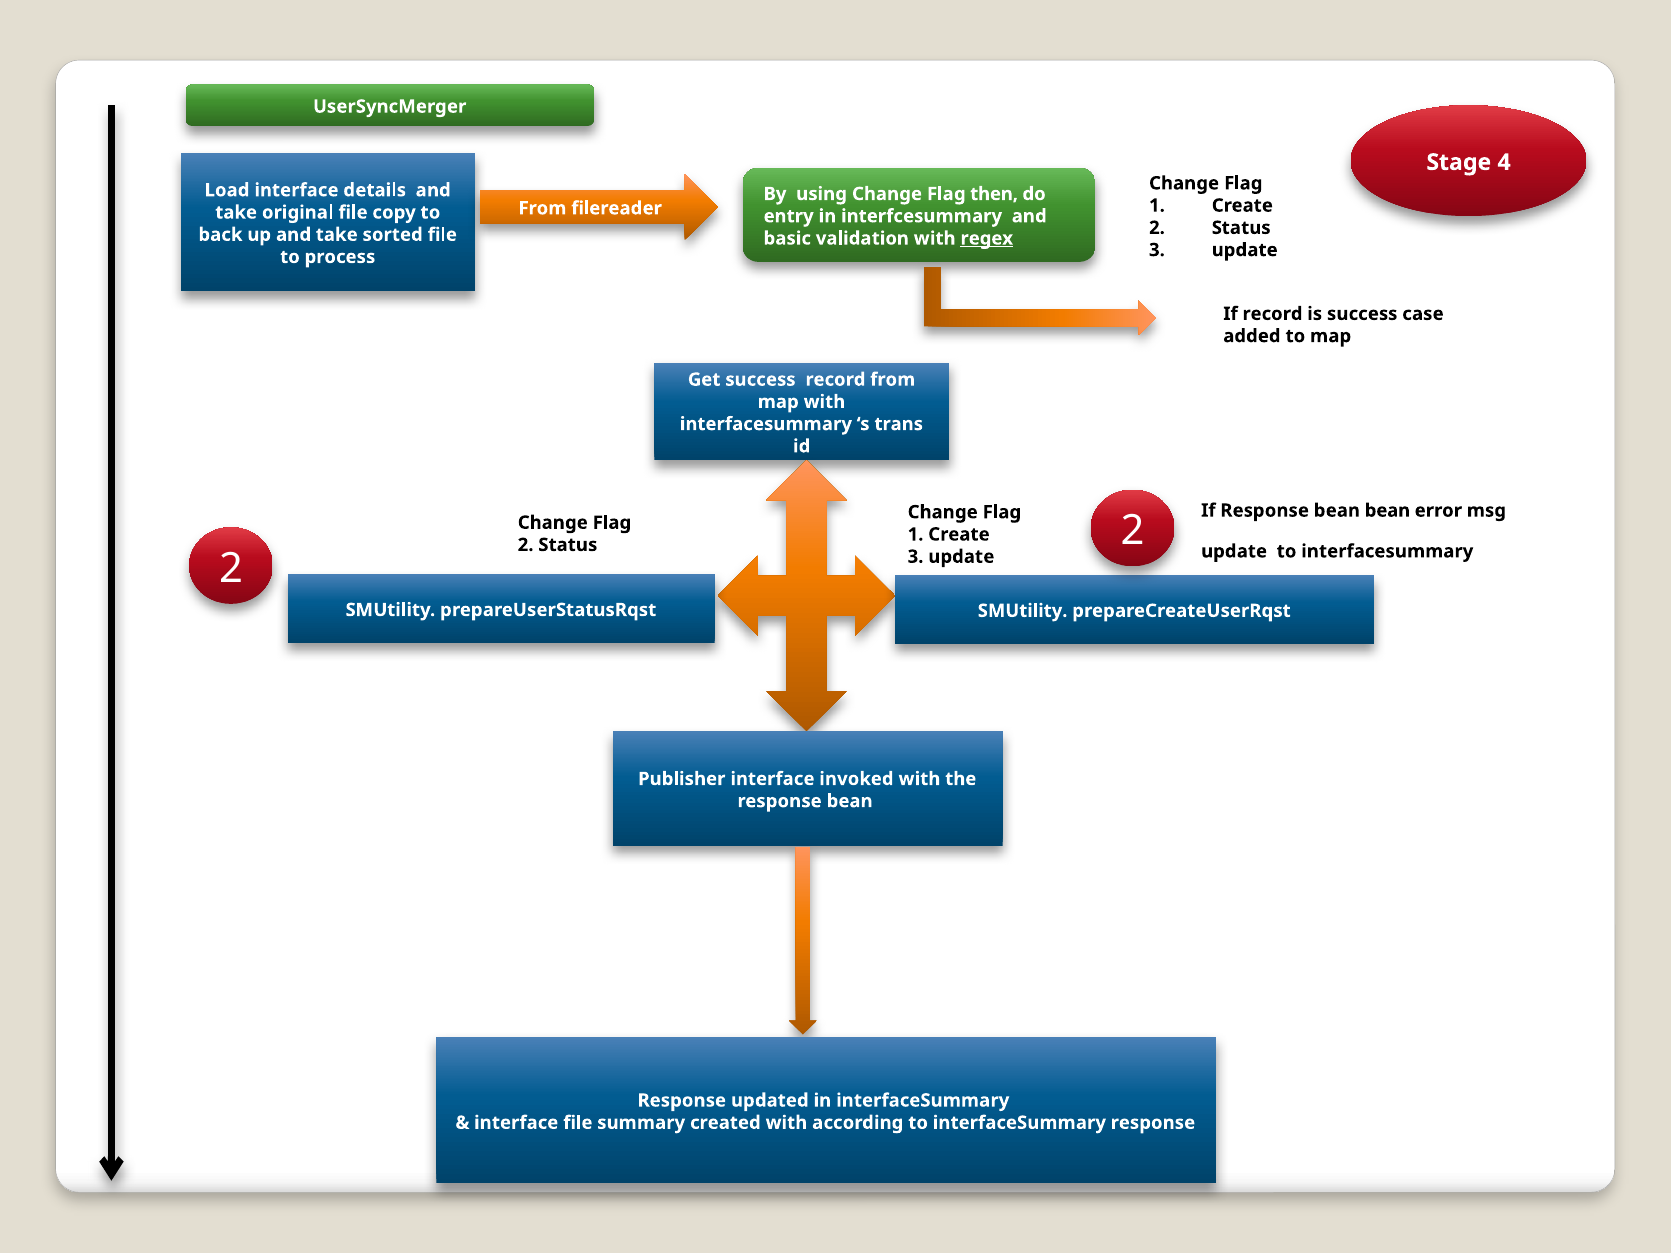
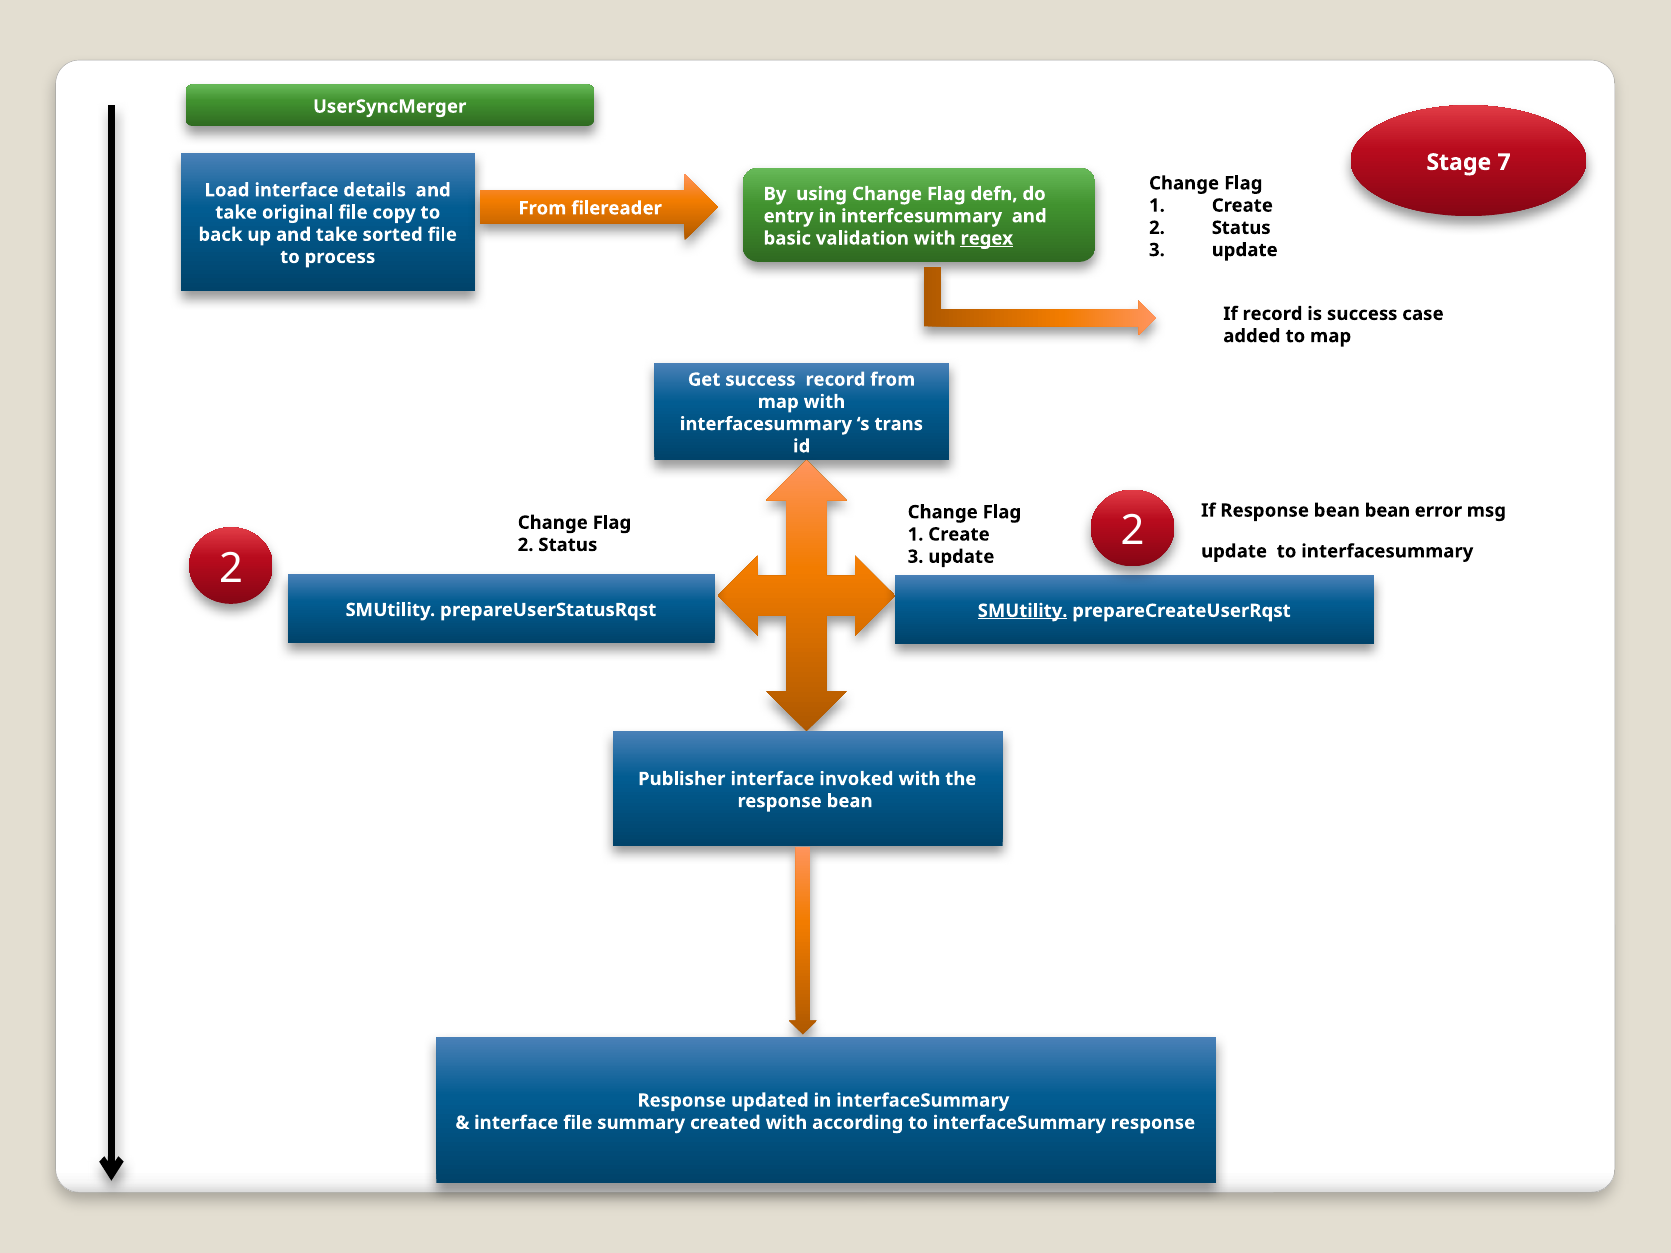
4: 4 -> 7 (1504, 162)
then: then -> defn (994, 194)
SMUtility underline: none -> present (1023, 611)
